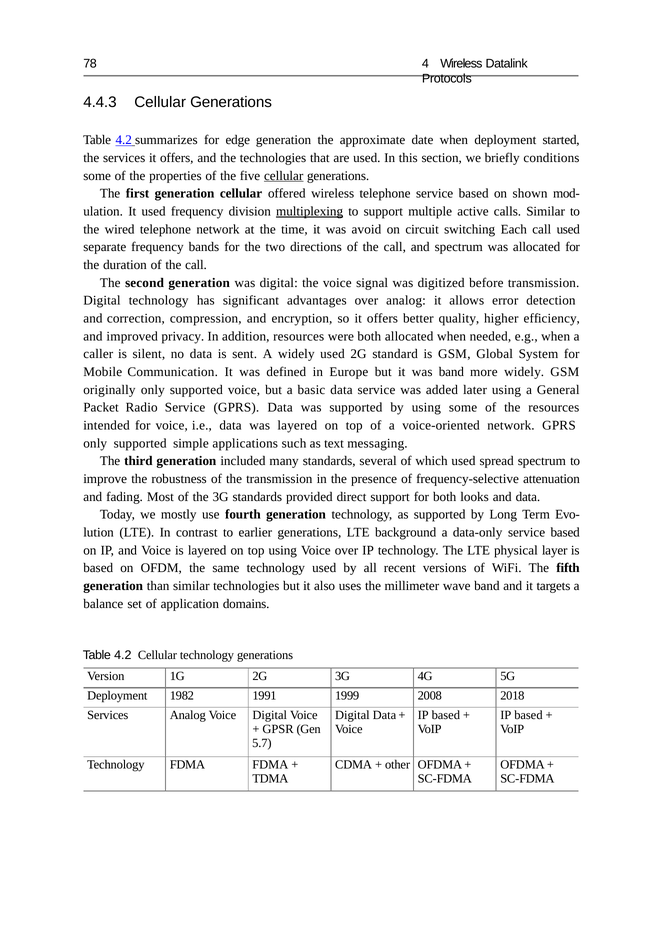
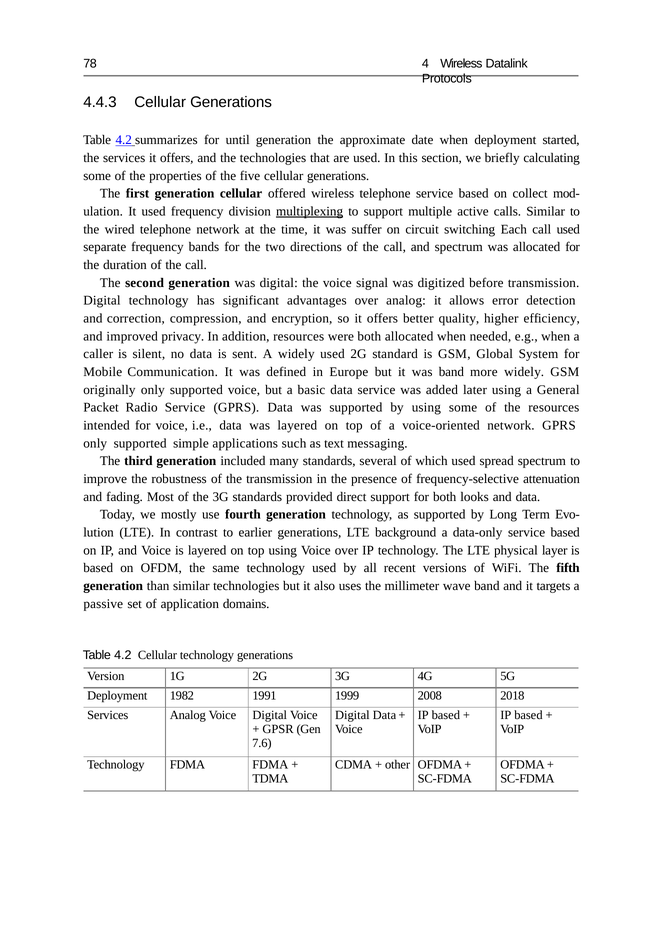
edge: edge -> until (238, 140)
conditions: conditions -> calculating (552, 158)
cellular underline: present -> none (284, 176)
shown: shown -> collect (530, 194)
avoid: avoid -> suffer (367, 229)
balance: balance -> passive (103, 604)
5.7: 5.7 -> 7.6 (262, 743)
